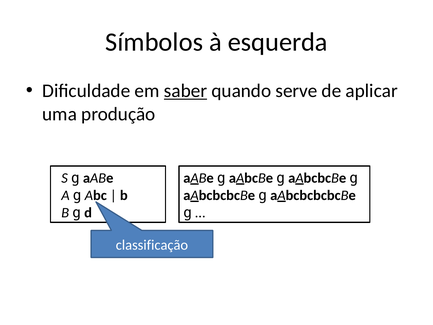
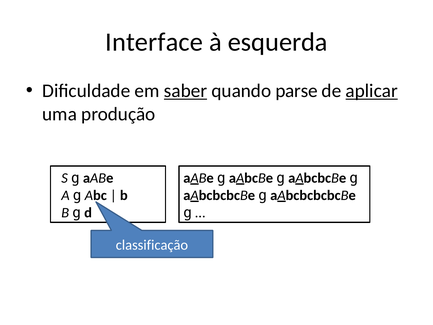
Símbolos: Símbolos -> Interface (154, 42)
serve: serve -> parse (297, 91)
aplicar underline: none -> present (372, 91)
